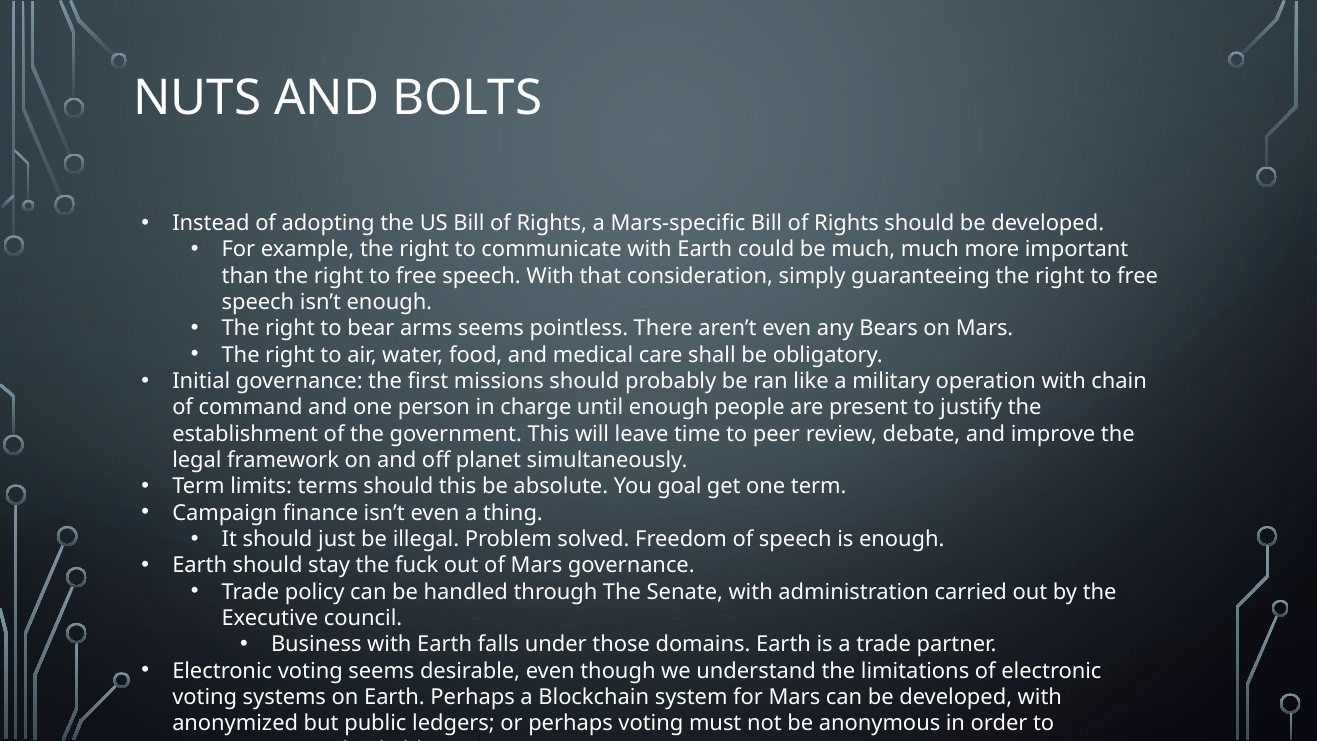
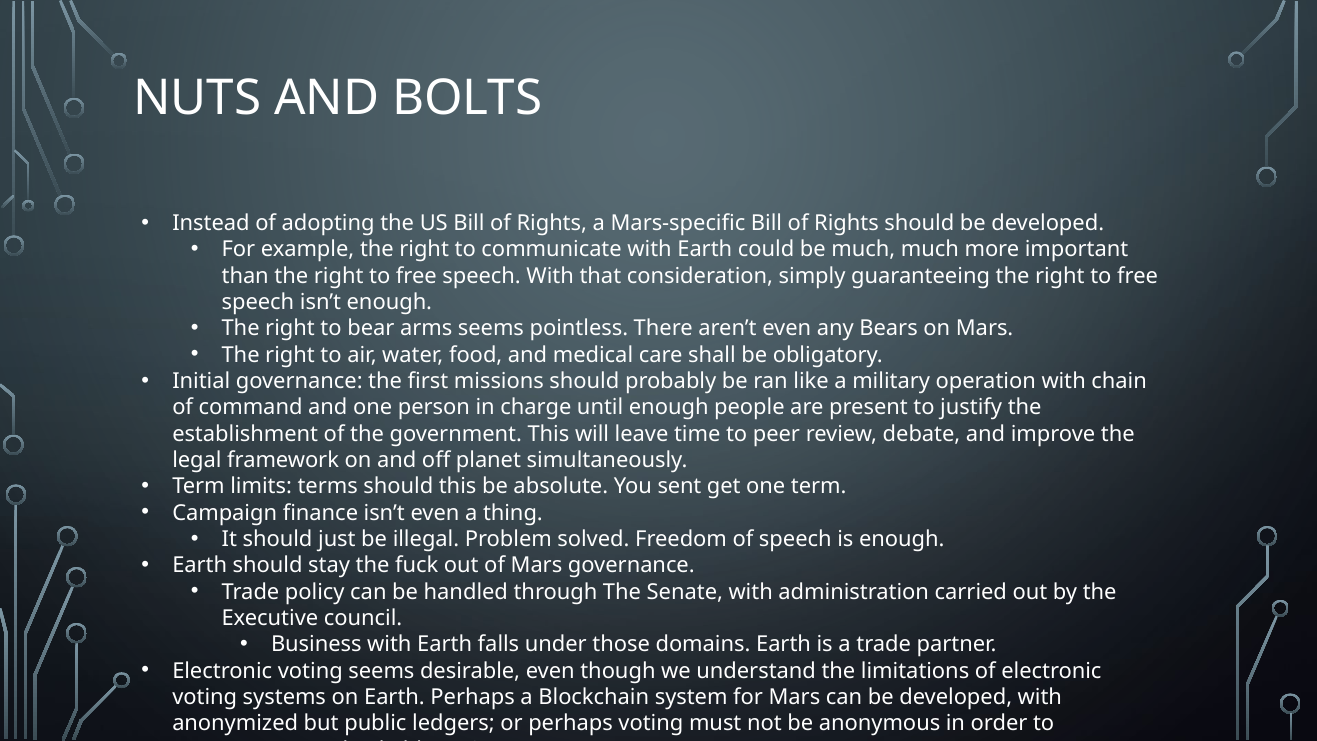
goal: goal -> sent (679, 486)
